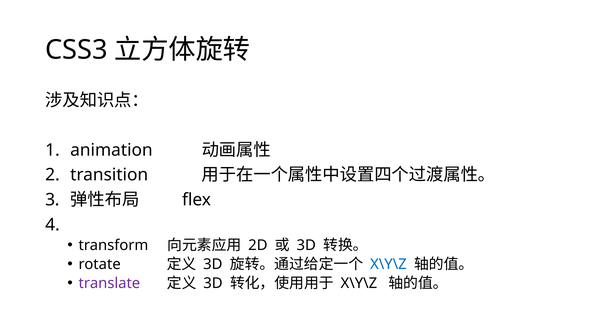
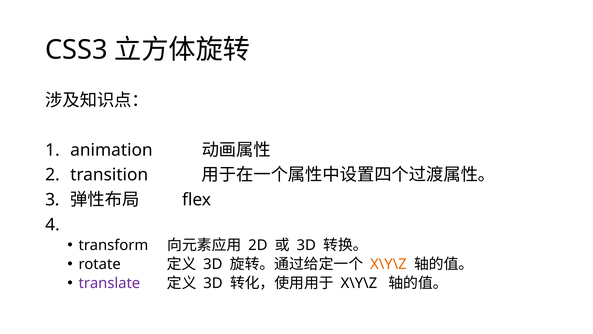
X\Y\Z colour: blue -> orange (388, 264)
